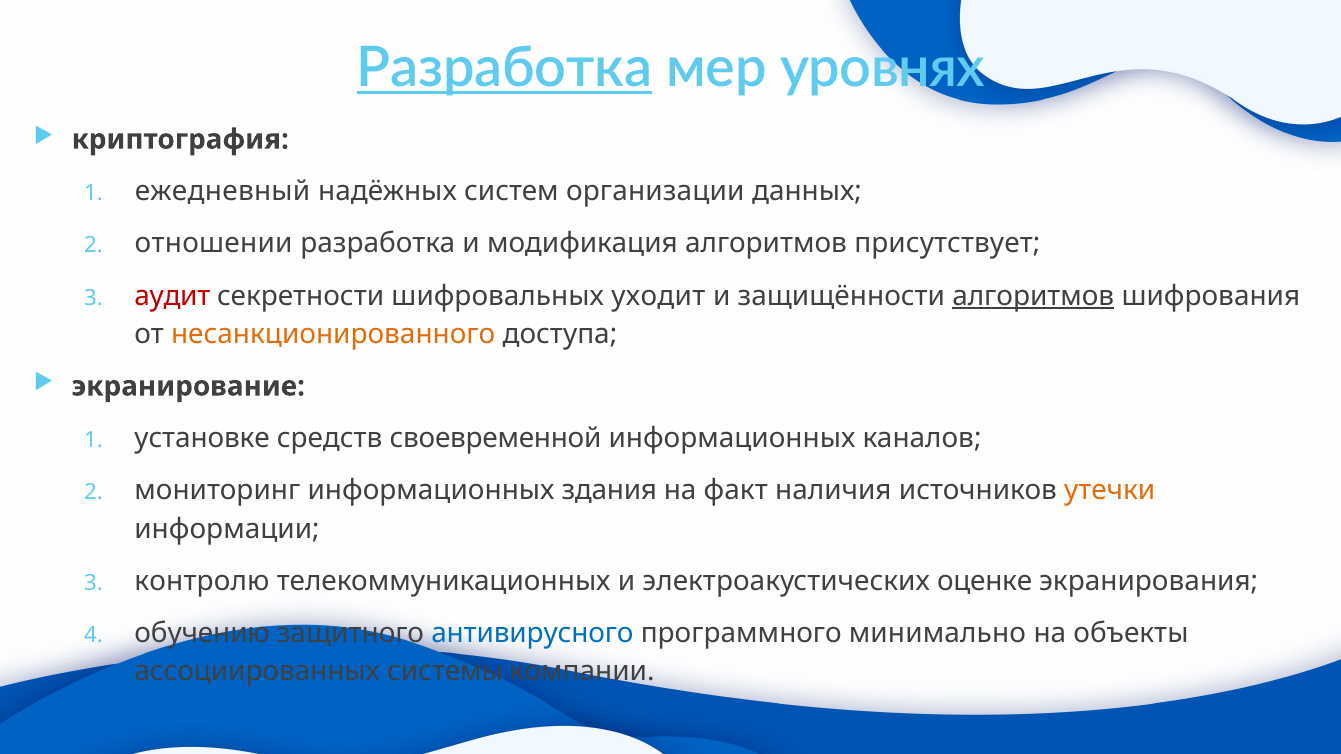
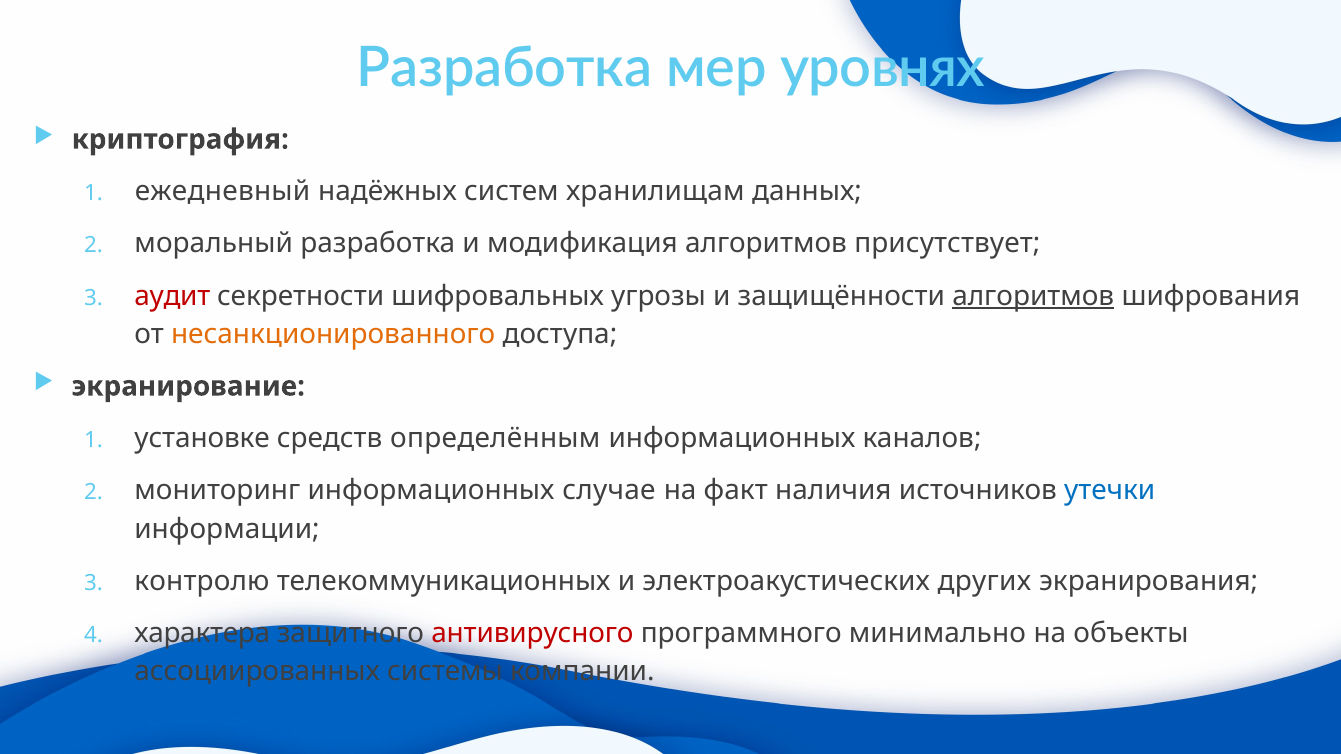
Разработка underline: present -> none (504, 68)
организации: организации -> хранилищам (655, 192)
отношении: отношении -> моральный (214, 244)
уходит: уходит -> угрозы (659, 296)
своевременной: своевременной -> определённым (495, 439)
здания: здания -> случае (609, 491)
утечки colour: orange -> blue (1110, 491)
оценке: оценке -> других (984, 581)
обучению: обучению -> характера (202, 633)
антивирусного colour: blue -> red (532, 633)
